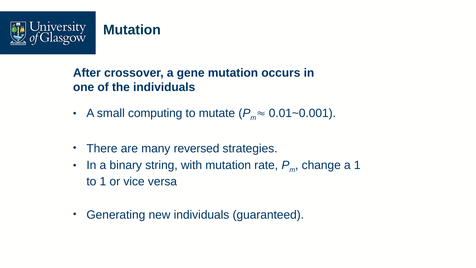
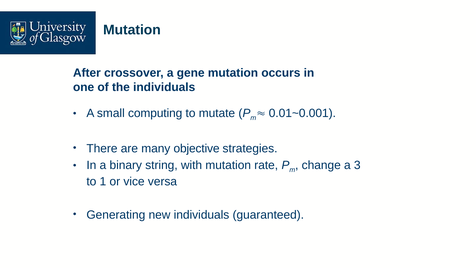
reversed: reversed -> objective (197, 148)
a 1: 1 -> 3 (357, 165)
